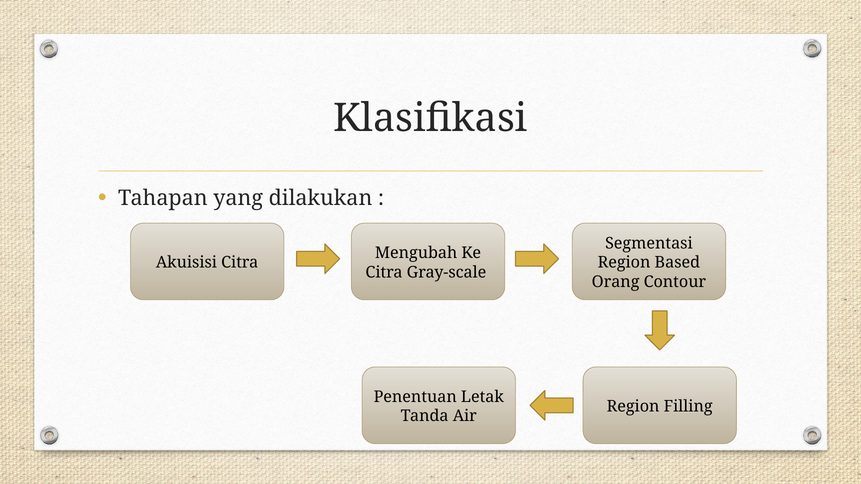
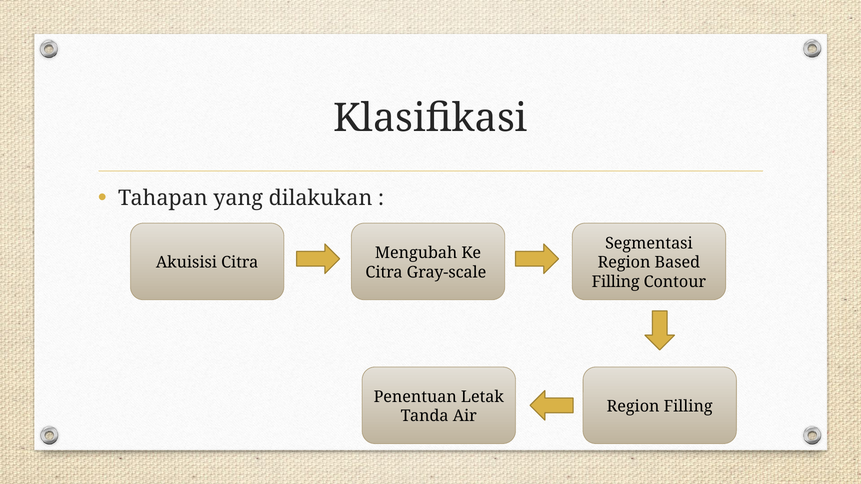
Orang: Orang -> Filling (616, 282)
